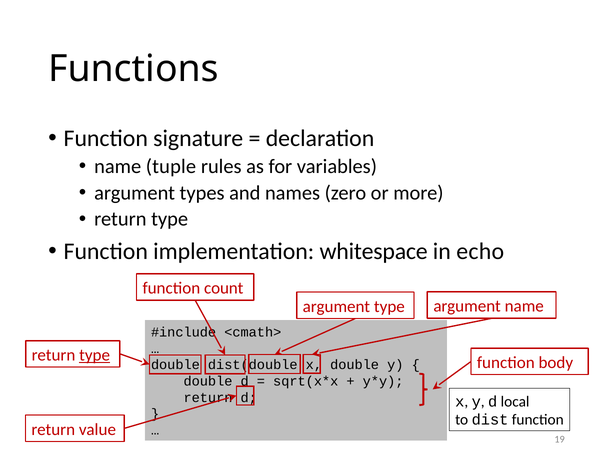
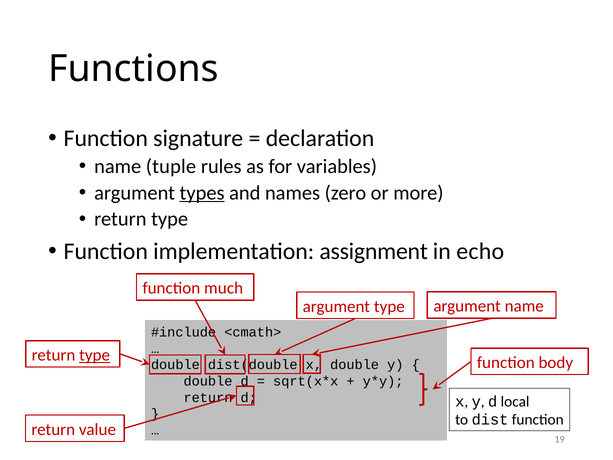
types underline: none -> present (202, 193)
whitespace: whitespace -> assignment (374, 251)
count: count -> much (224, 288)
